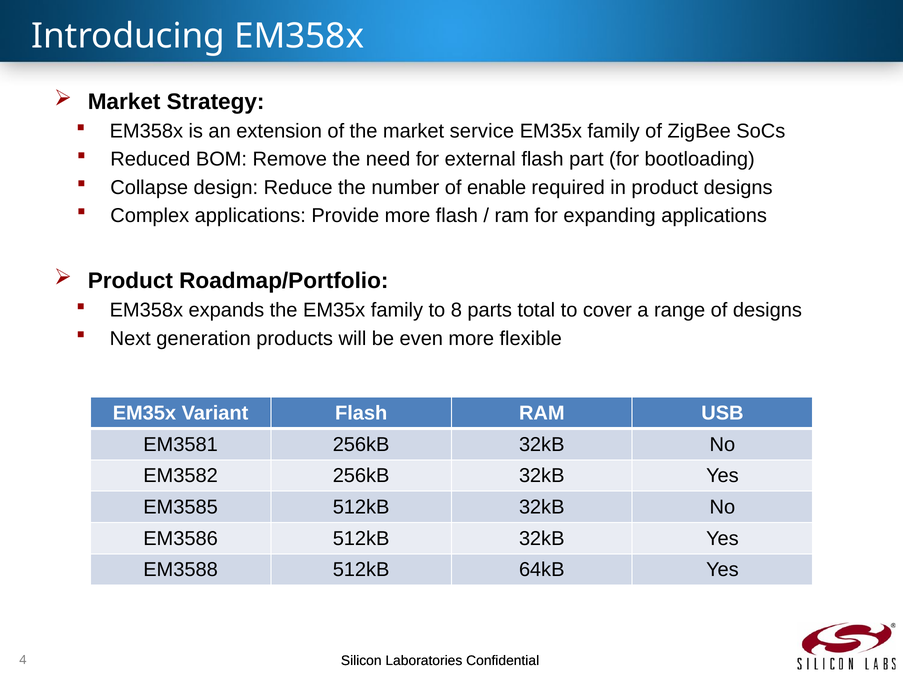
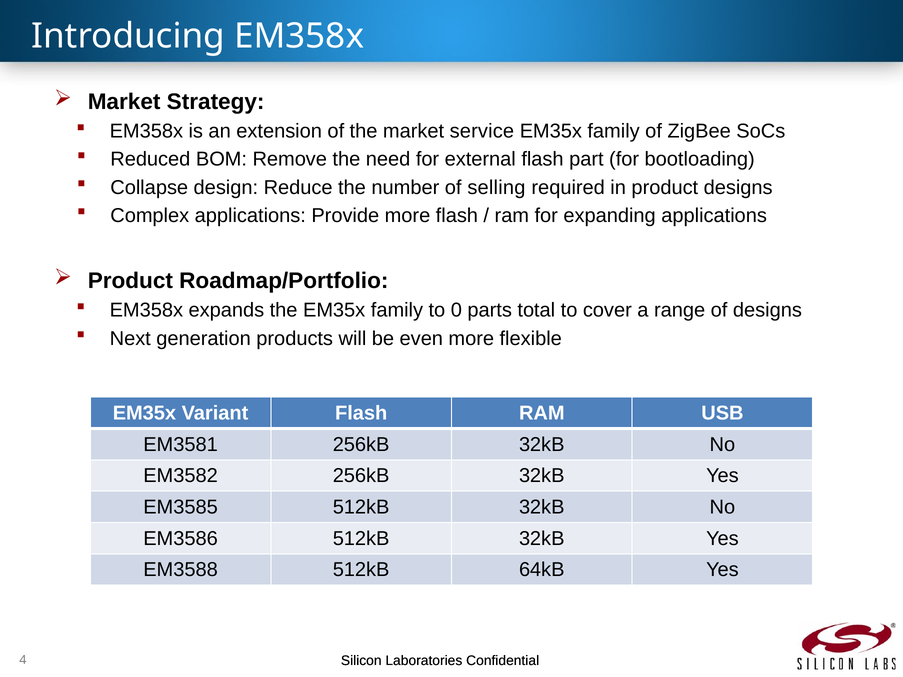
enable: enable -> selling (496, 188)
8: 8 -> 0 (456, 310)
